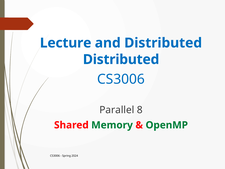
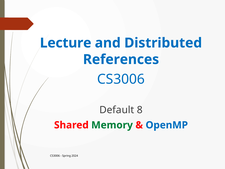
Distributed: Distributed -> References (121, 59)
Parallel: Parallel -> Default (117, 110)
OpenMP colour: green -> blue (167, 125)
